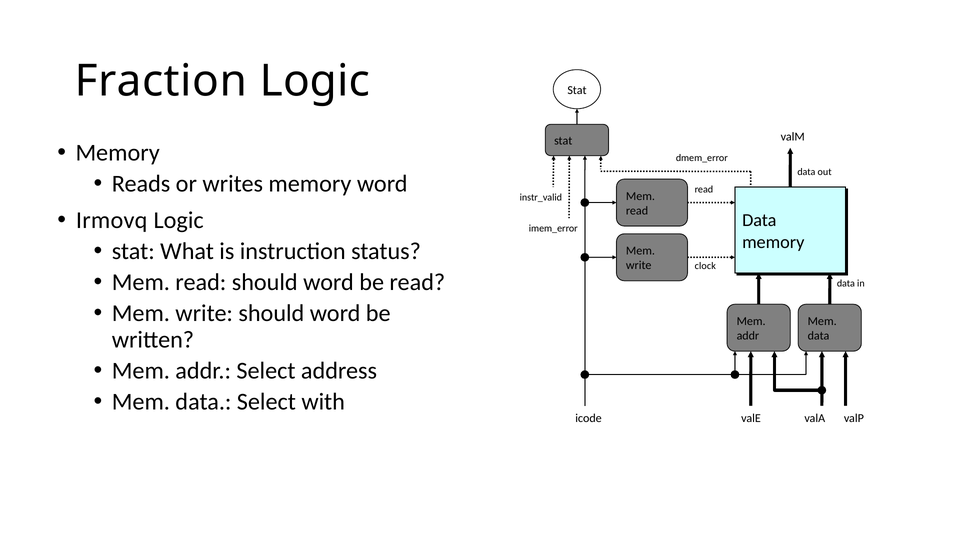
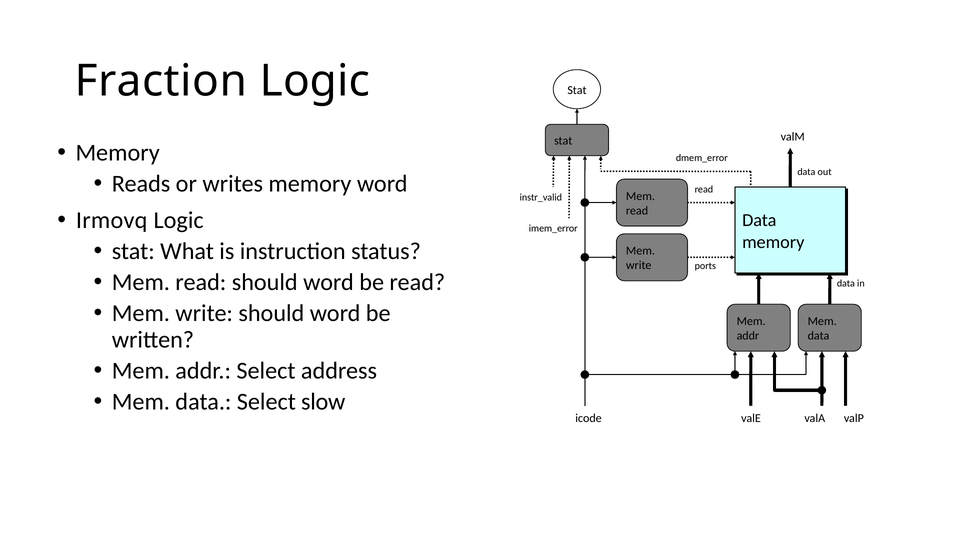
clock: clock -> ports (705, 266)
with: with -> slow (323, 402)
